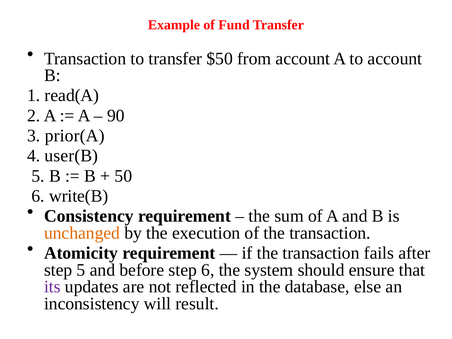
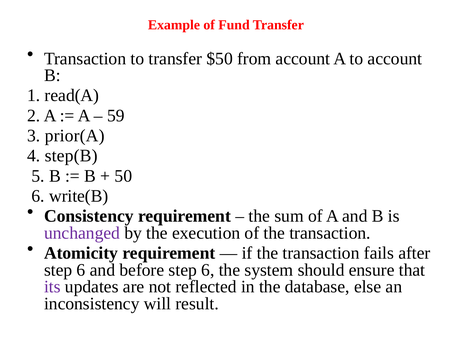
90: 90 -> 59 (116, 116)
user(B: user(B -> step(B (71, 156)
unchanged colour: orange -> purple (82, 233)
5: 5 -> 6 (81, 270)
